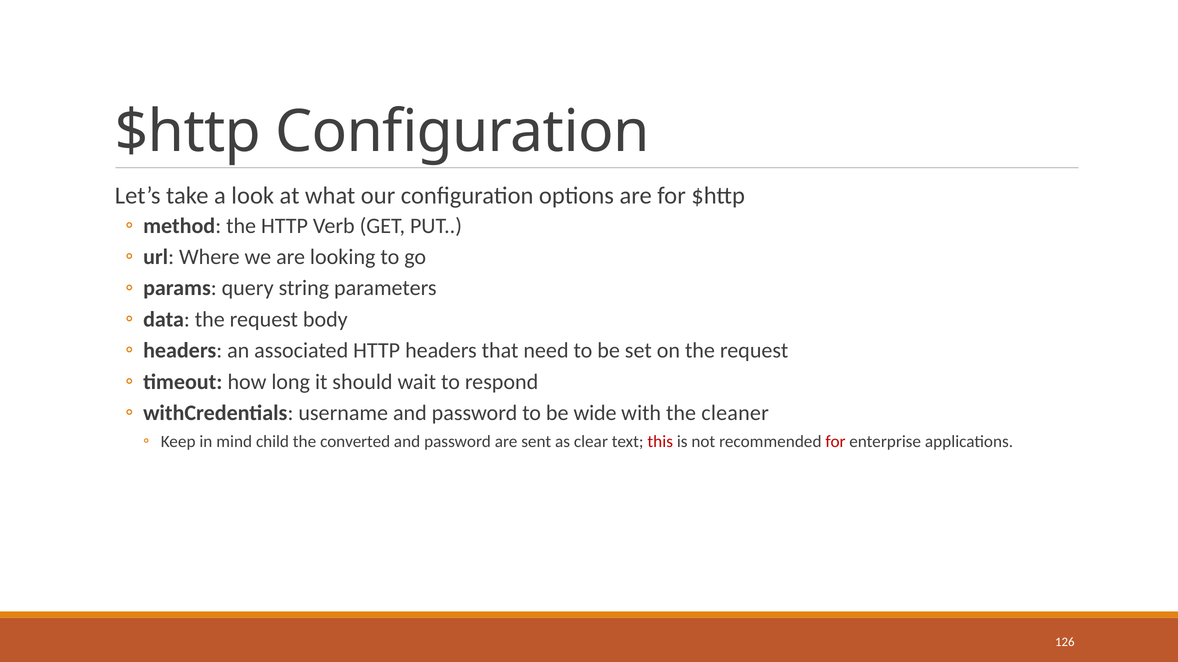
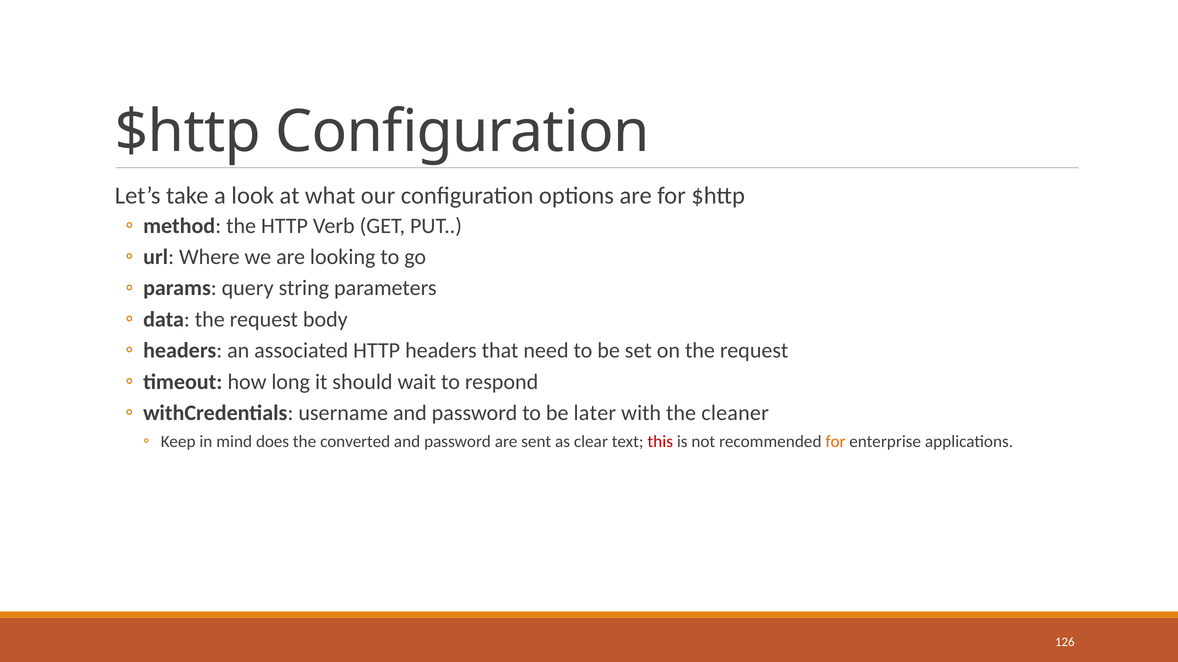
wide: wide -> later (595, 413)
child: child -> does (273, 442)
for colour: red -> orange (835, 442)
